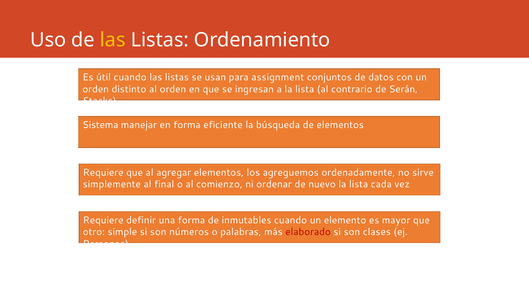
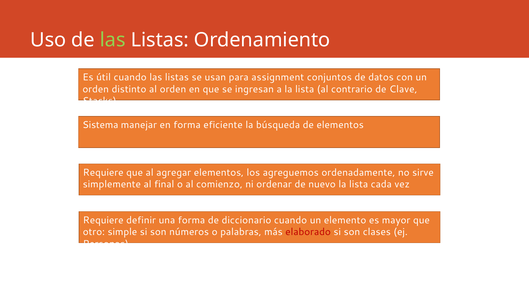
las colour: yellow -> light green (113, 40)
Serán: Serán -> Clave (403, 89)
inmutables: inmutables -> diccionario (246, 221)
